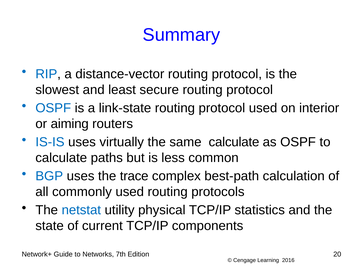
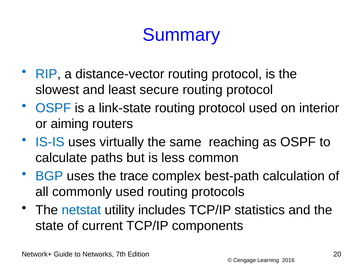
same calculate: calculate -> reaching (234, 142)
physical: physical -> includes (162, 210)
